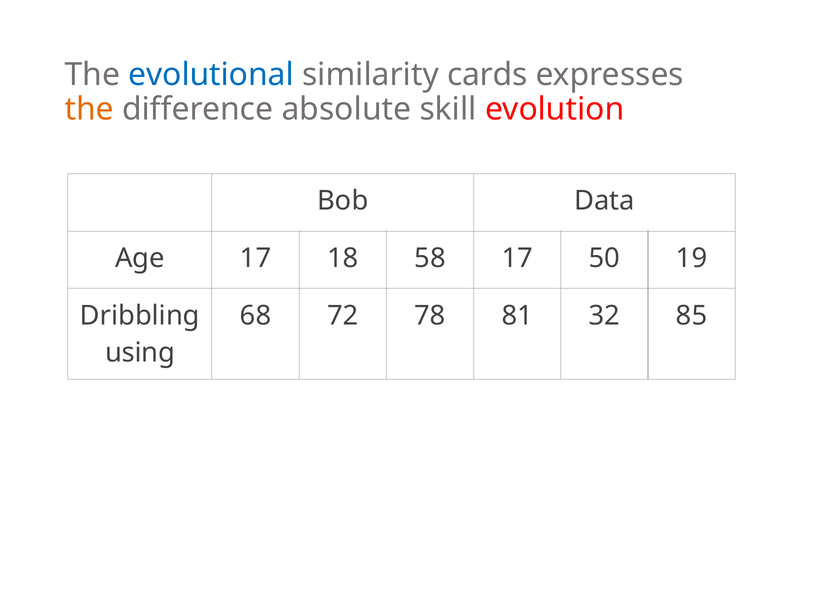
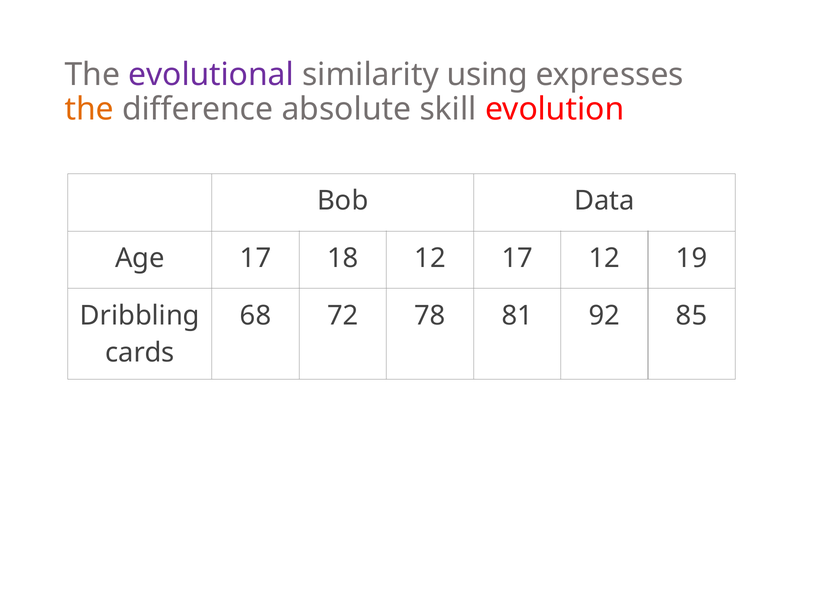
evolutional colour: blue -> purple (211, 75)
cards: cards -> using (487, 75)
18 58: 58 -> 12 (430, 258)
17 50: 50 -> 12 (604, 258)
32: 32 -> 92 (604, 315)
using: using -> cards (140, 353)
